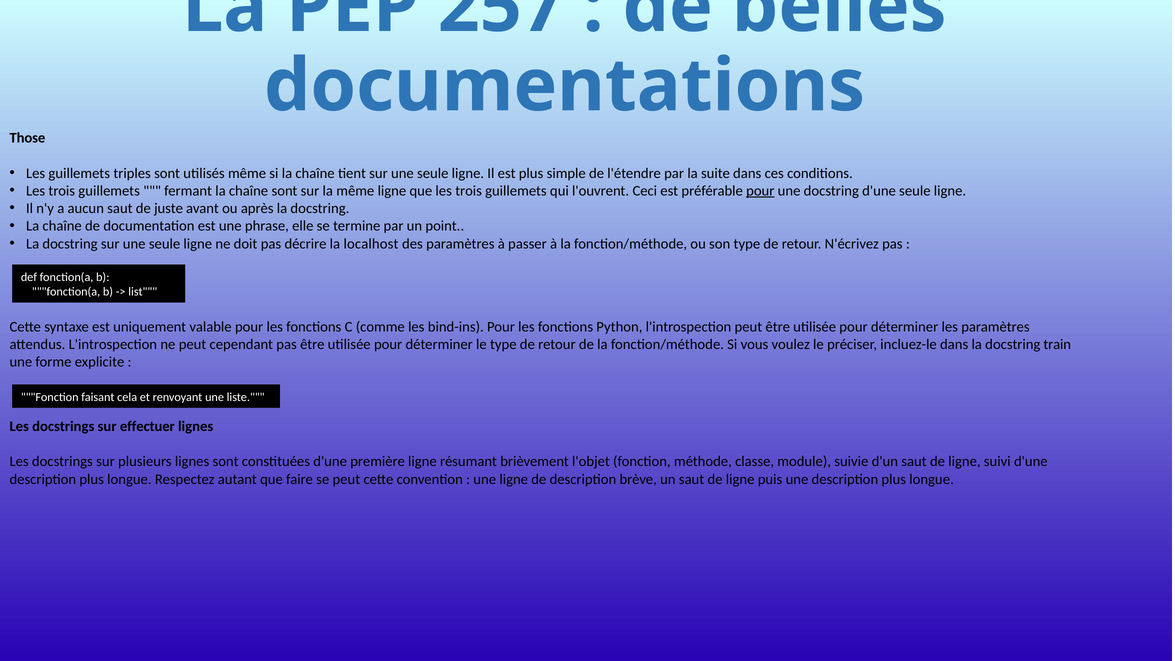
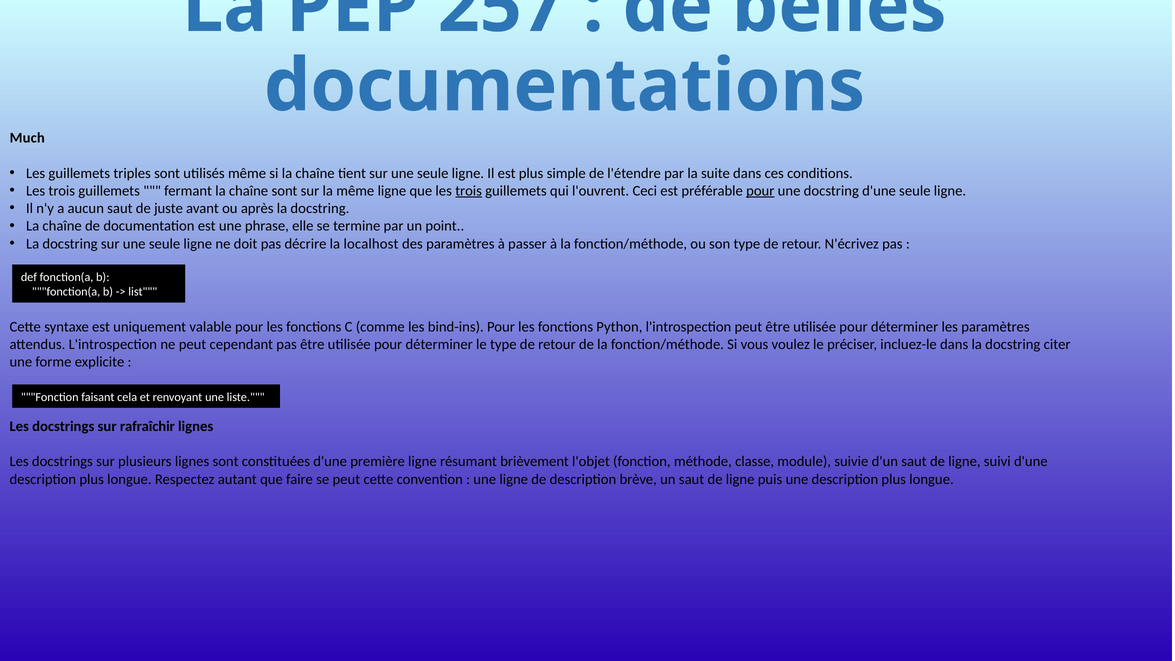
Those: Those -> Much (27, 138)
trois underline: none -> present (469, 191)
train: train -> citer (1057, 344)
effectuer: effectuer -> rafraîchir (147, 426)
